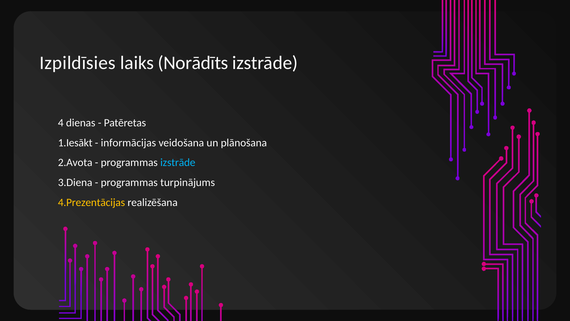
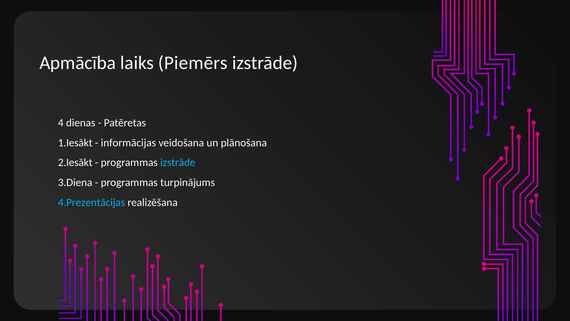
Izpildīsies: Izpildīsies -> Apmācība (78, 63)
Norādīts: Norādīts -> Piemērs (193, 63)
2.Avota: 2.Avota -> 2.Iesākt (75, 162)
4.Prezentācijas colour: yellow -> light blue (91, 202)
